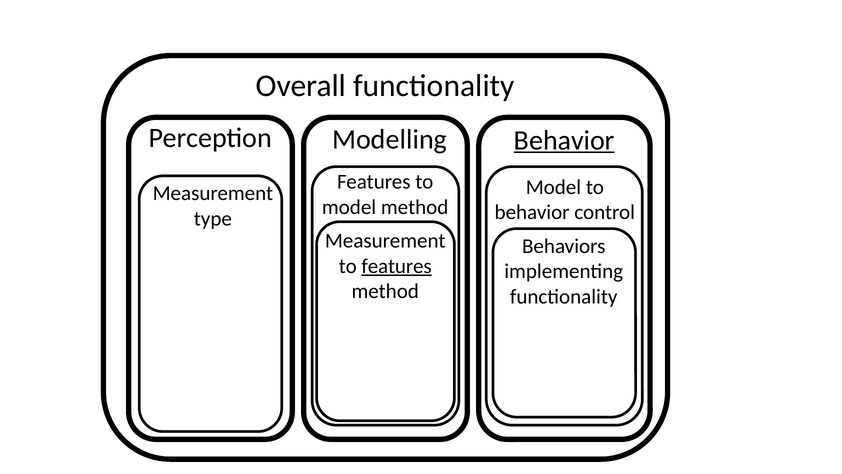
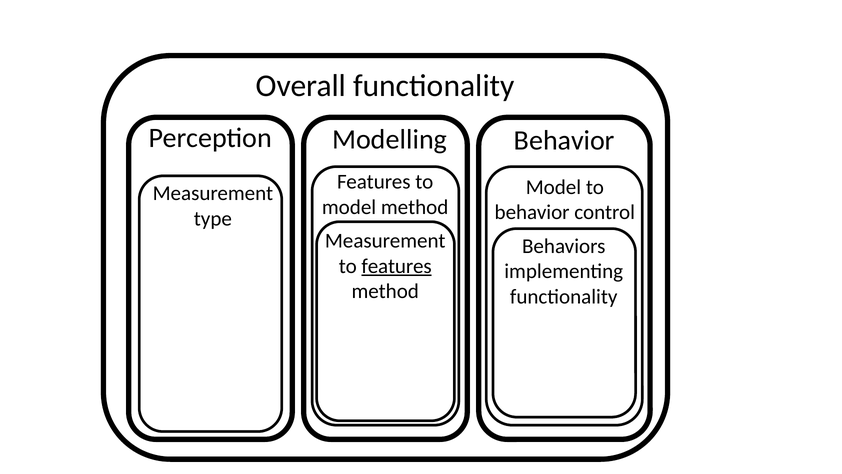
Behavior underline: present -> none (564, 140)
